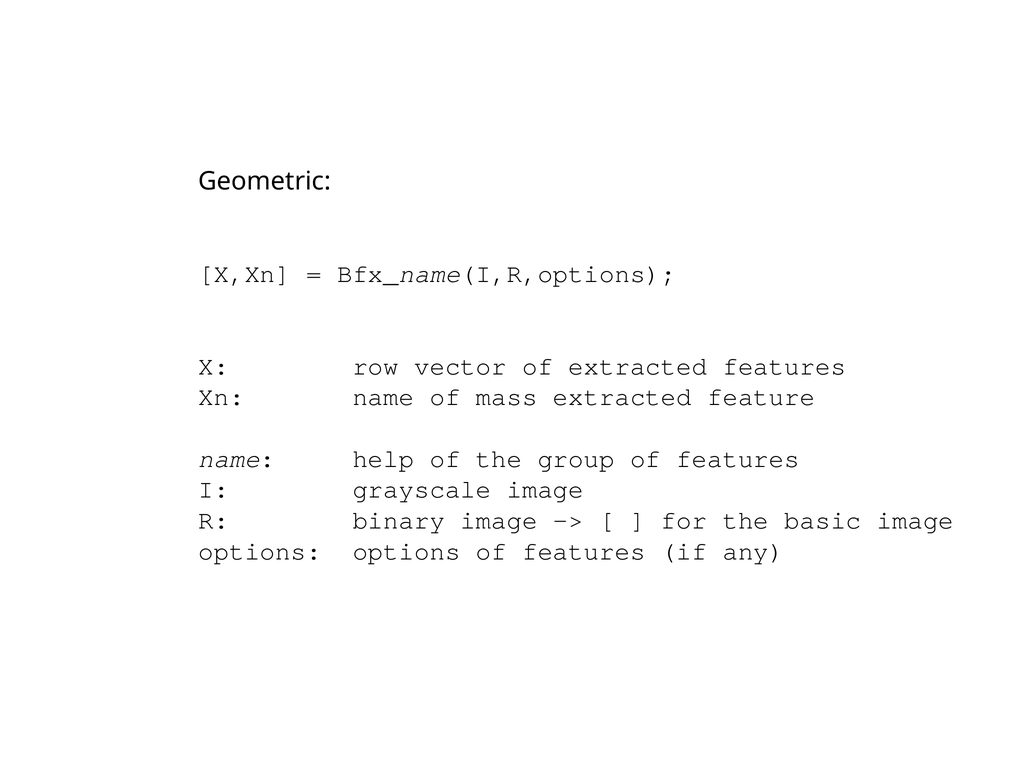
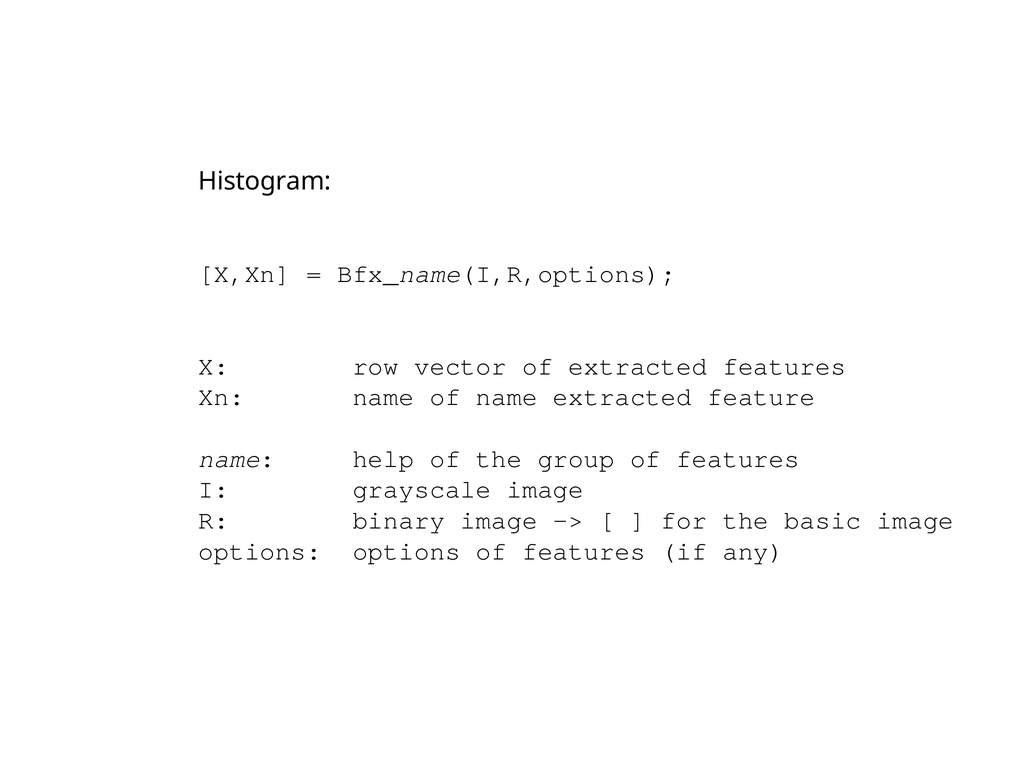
Geometric: Geometric -> Histogram (265, 181)
of mass: mass -> name (507, 397)
